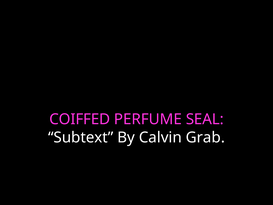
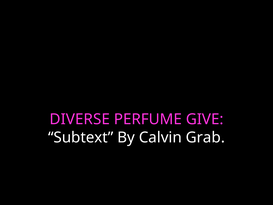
COIFFED: COIFFED -> DIVERSE (80, 119)
SEAL: SEAL -> GIVE (205, 119)
